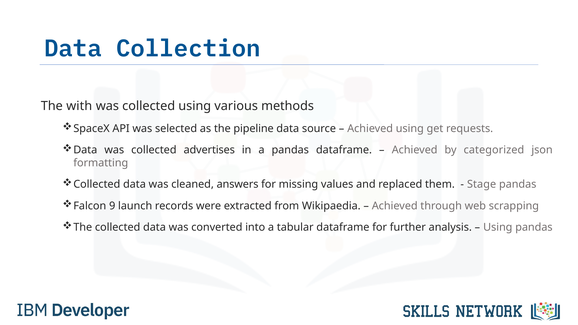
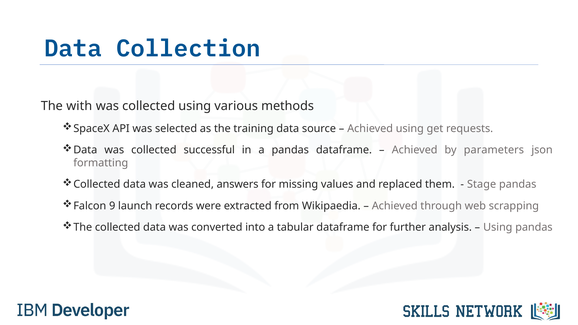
pipeline: pipeline -> training (254, 129)
advertises: advertises -> successful (209, 150)
categorized: categorized -> parameters (494, 150)
